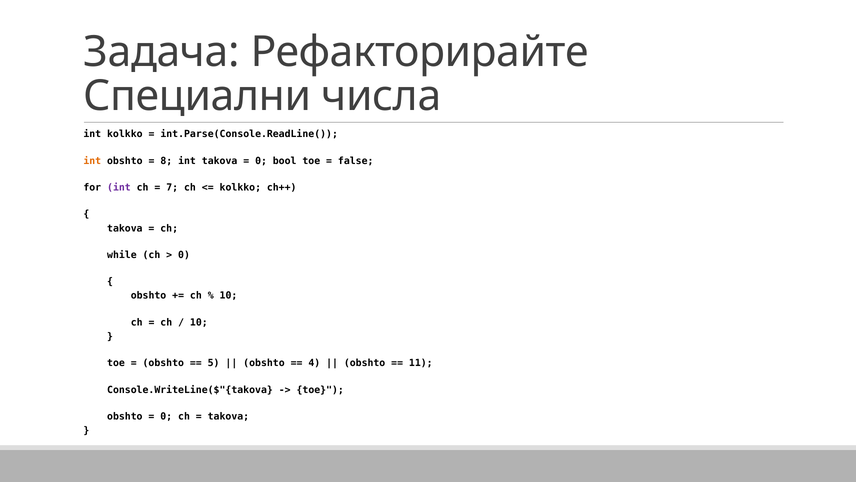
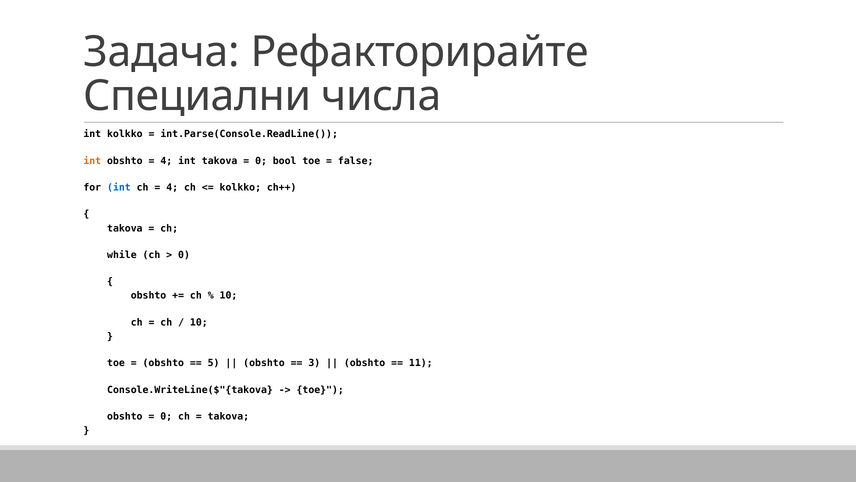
8: 8 -> 4 (166, 161)
int colour: purple -> blue (119, 187)
7: 7 -> 4 (172, 187)
4: 4 -> 3 (314, 363)
